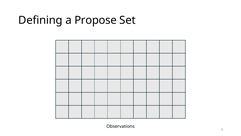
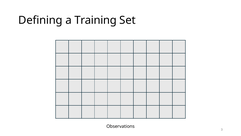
Propose: Propose -> Training (96, 20)
